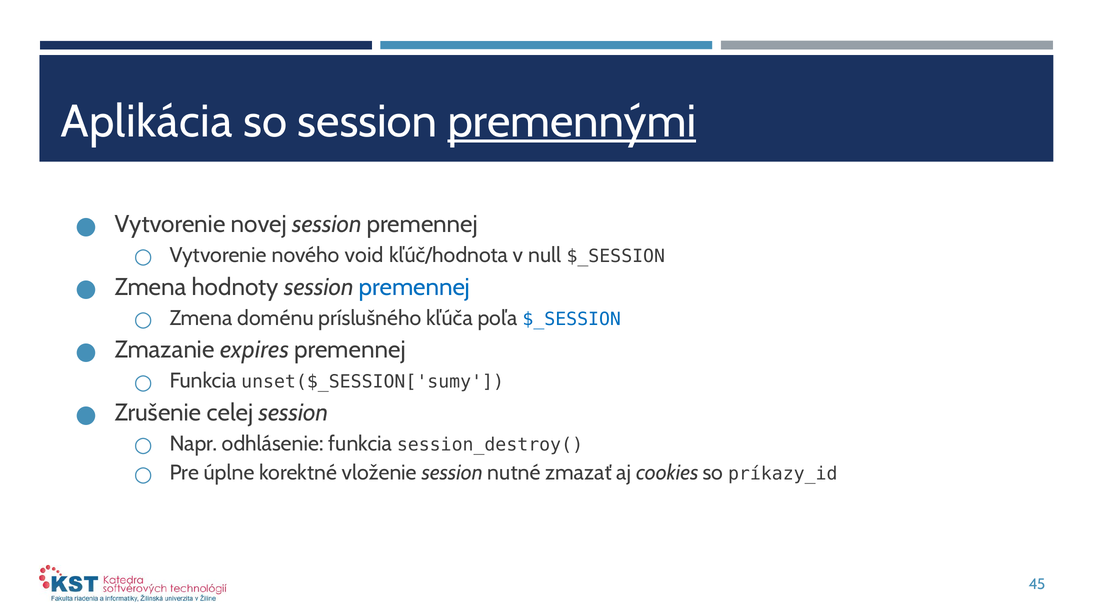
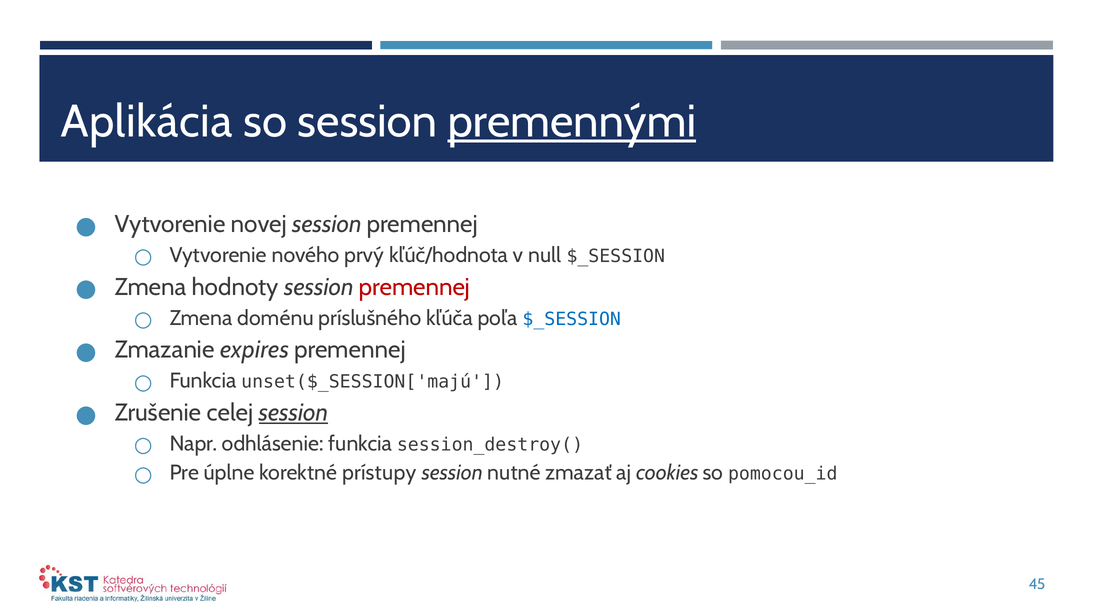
void: void -> prvý (364, 255)
premennej colour: blue -> red (414, 287)
unset($_SESSION['sumy: unset($_SESSION['sumy -> unset($_SESSION['majú (373, 382)
session underline: none -> present (293, 413)
vloženie: vloženie -> prístupy (379, 473)
príkazy_id: príkazy_id -> pomocou_id (783, 474)
